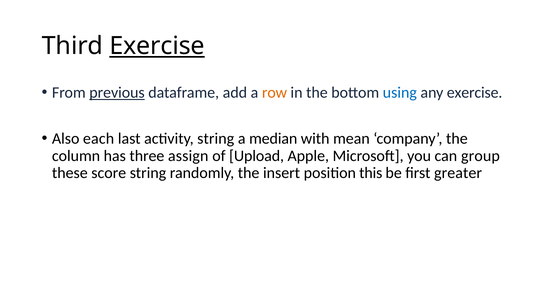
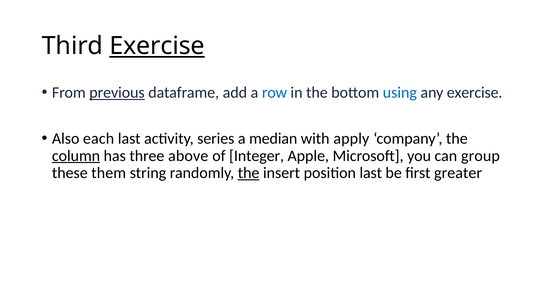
row colour: orange -> blue (274, 92)
activity string: string -> series (216, 138)
mean: mean -> apply (351, 138)
column underline: none -> present (76, 156)
assign: assign -> above (188, 156)
Upload: Upload -> Integer (257, 156)
score: score -> them (109, 173)
the underline: none -> present (249, 173)
position this: this -> last (371, 173)
